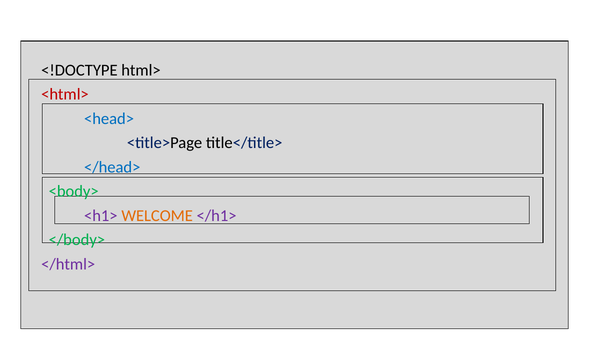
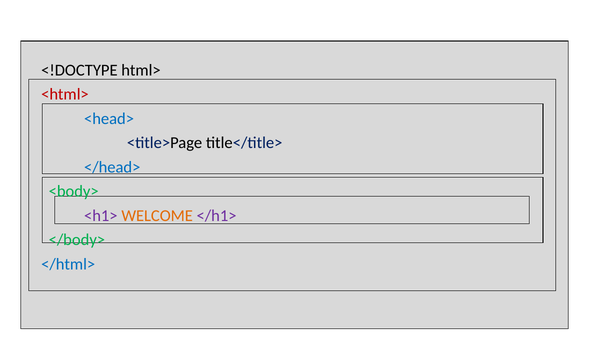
</html> colour: purple -> blue (68, 264)
